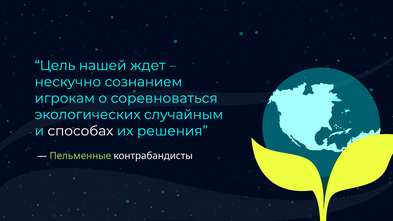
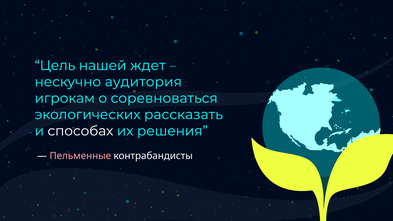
сознанием: сознанием -> аудитория (143, 82)
случайным: случайным -> рассказать (183, 115)
Пельменные colour: light green -> pink (80, 156)
